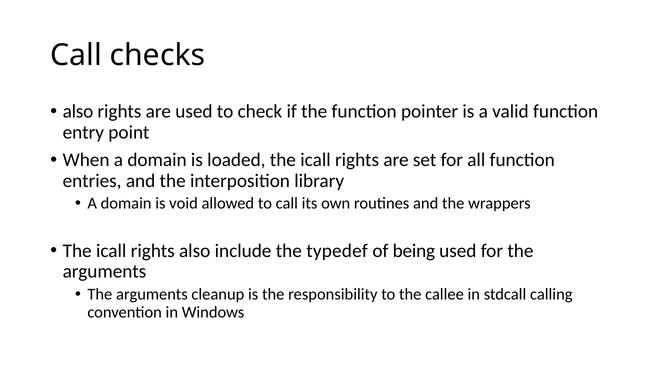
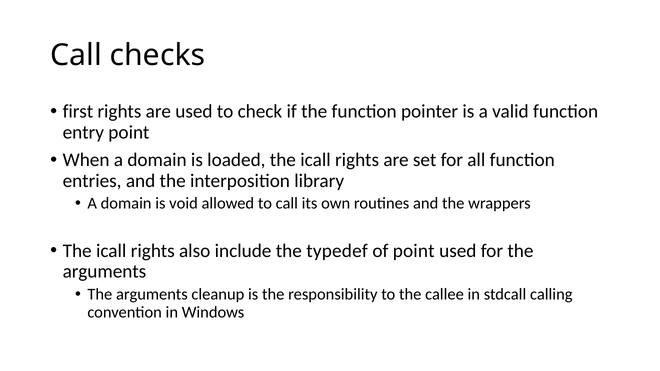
also: also -> first (78, 112)
of being: being -> point (414, 251)
